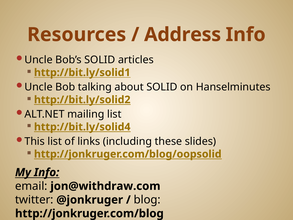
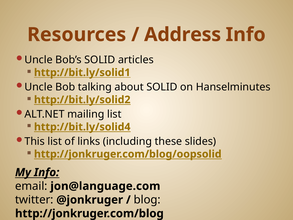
jon@withdraw.com: jon@withdraw.com -> jon@language.com (105, 186)
